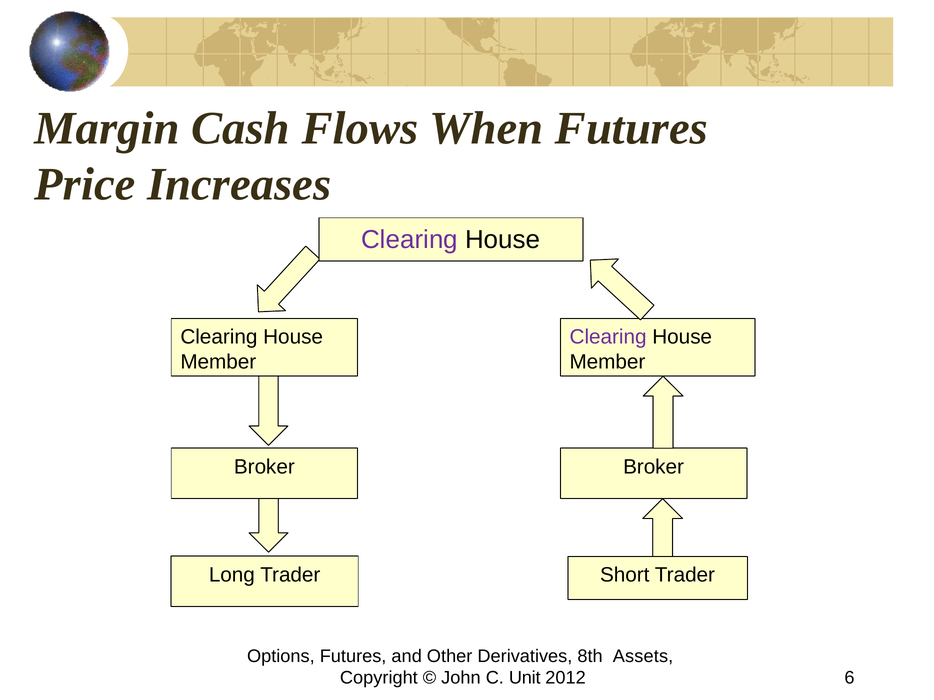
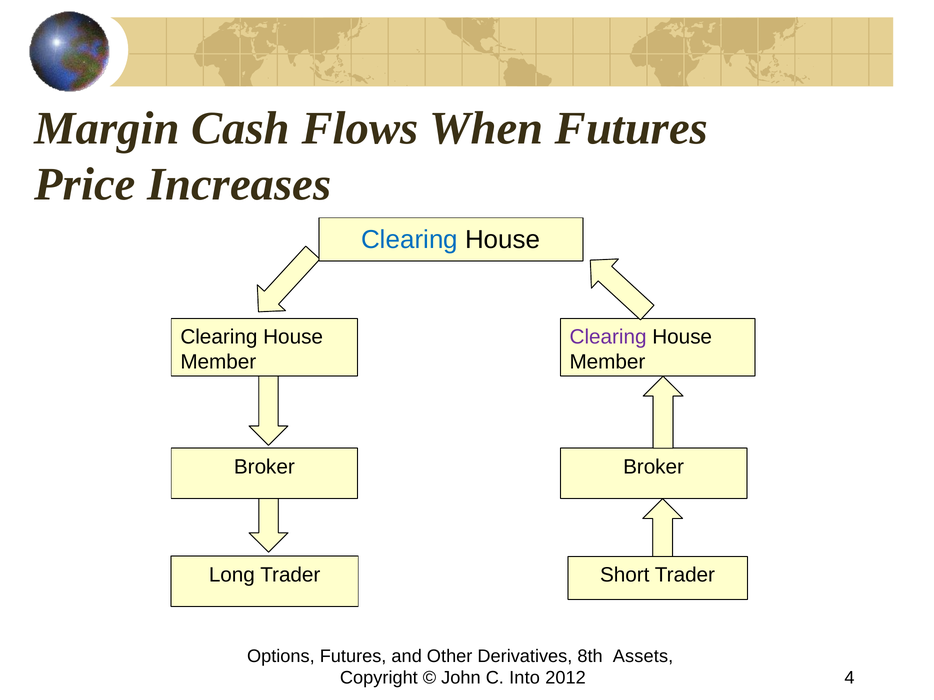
Clearing colour: purple -> blue (410, 240)
Unit: Unit -> Into (525, 678)
6: 6 -> 4 (850, 678)
